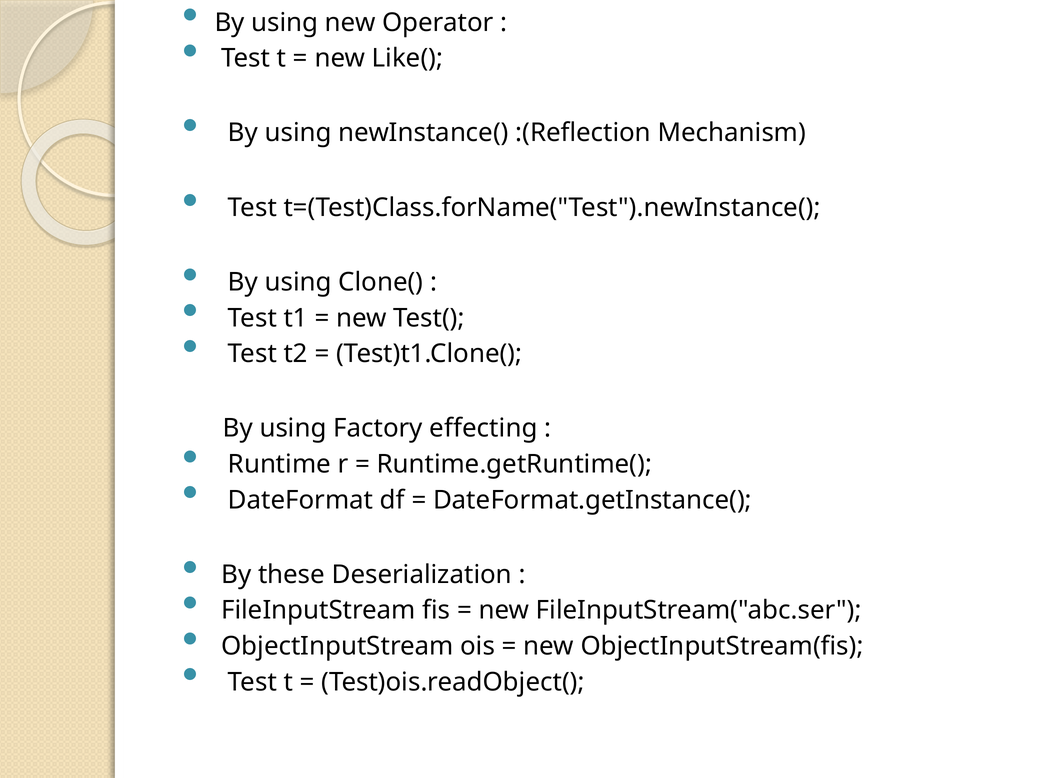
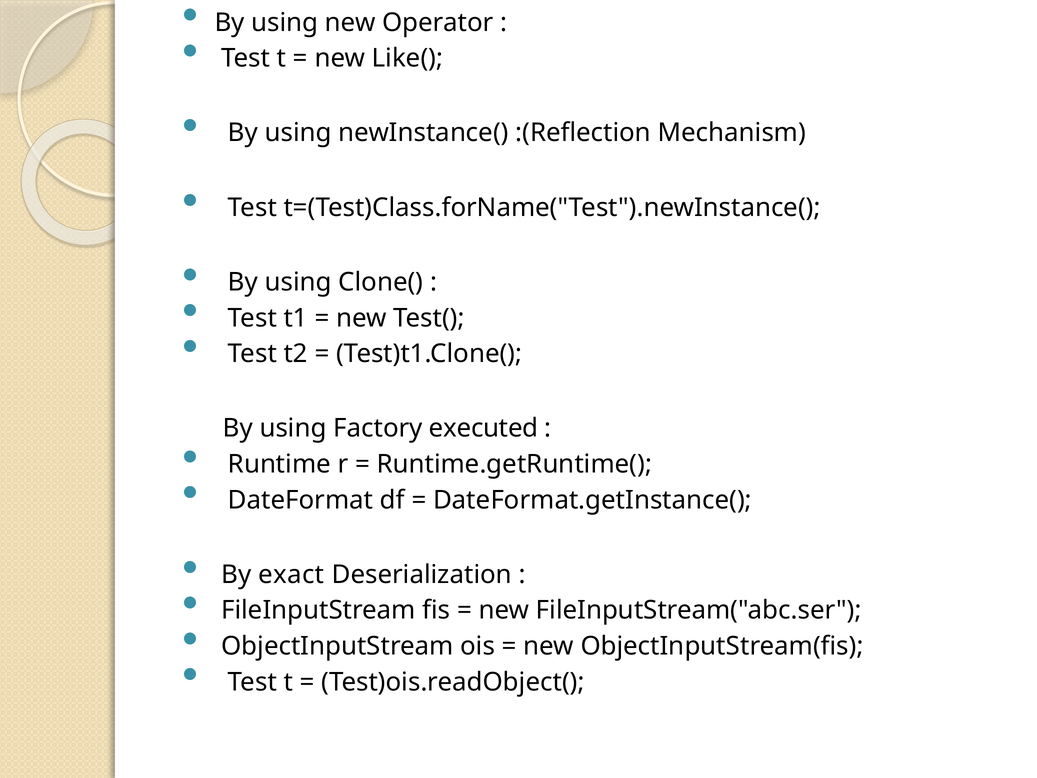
effecting: effecting -> executed (484, 428)
these: these -> exact (291, 574)
